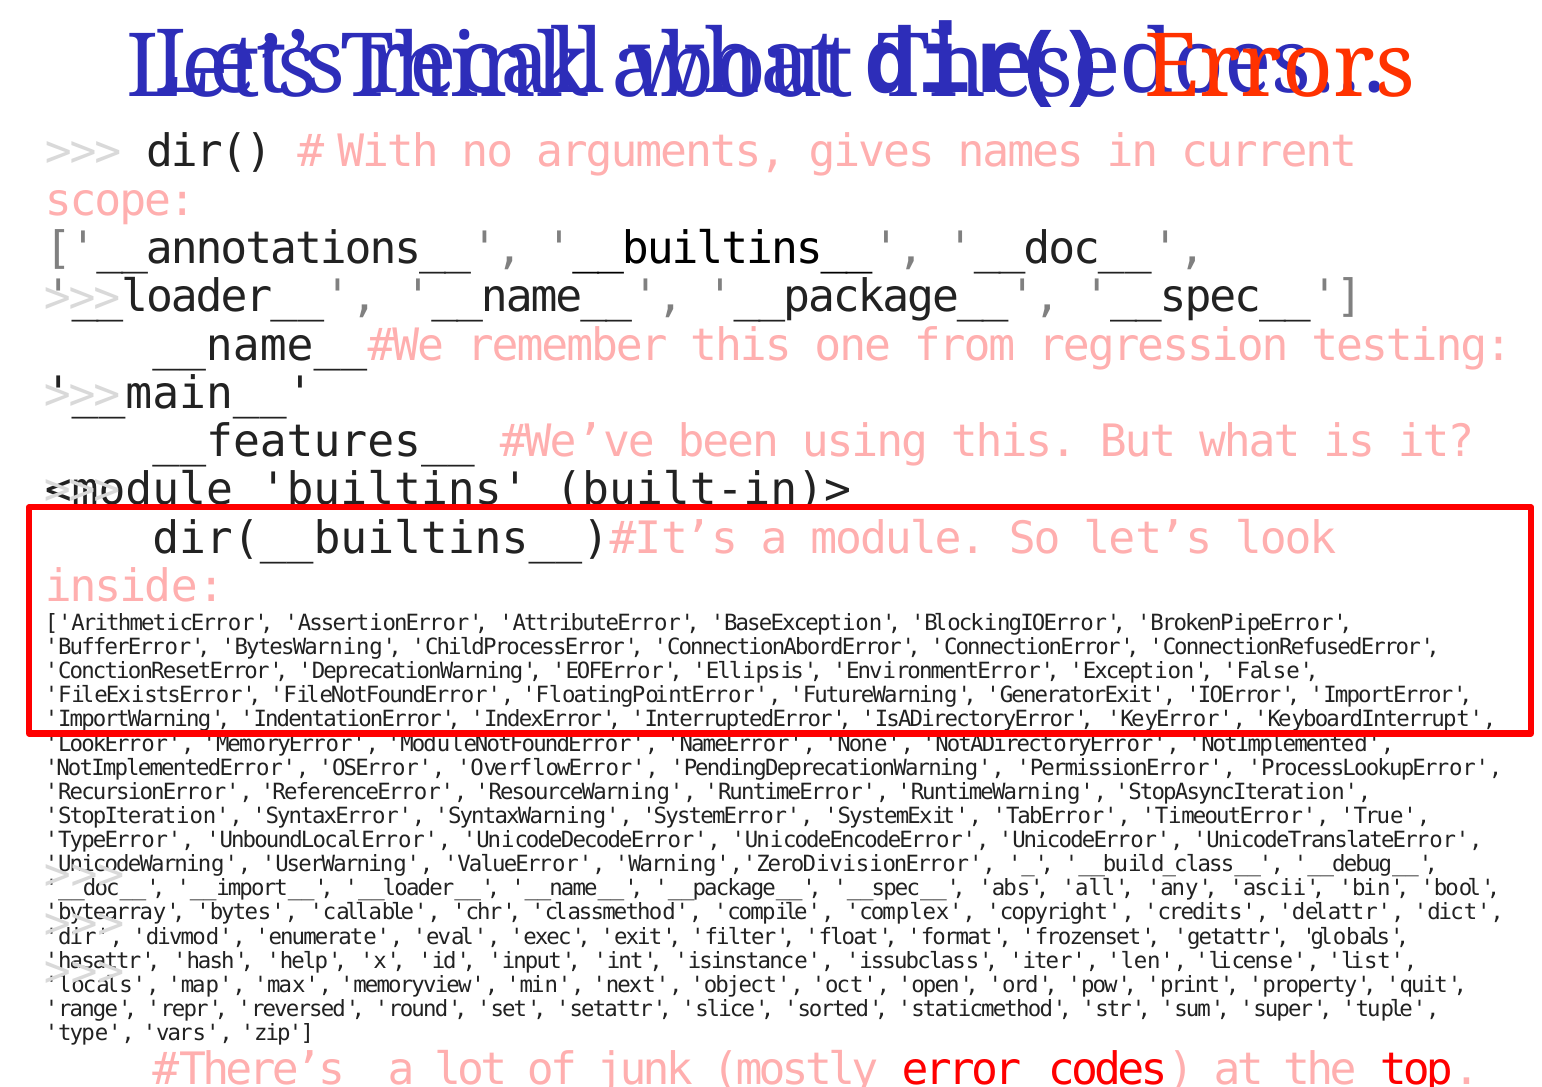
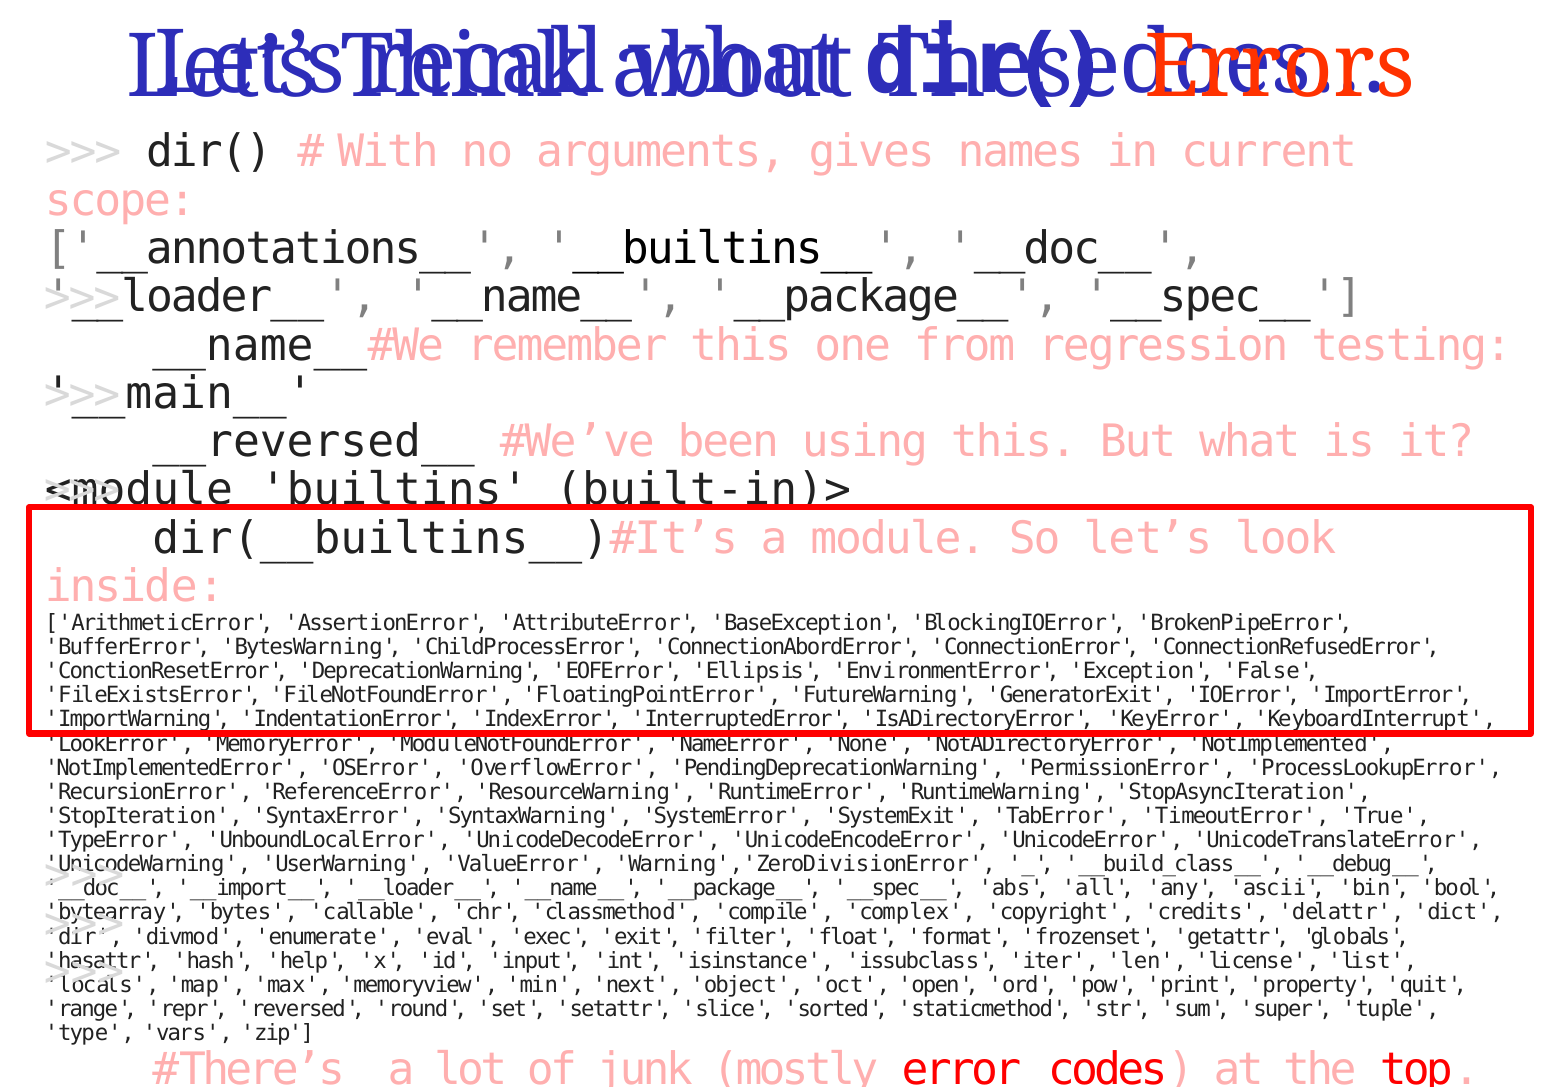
__features__: __features__ -> __reversed__ (314, 442)
